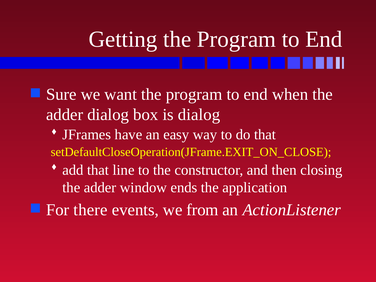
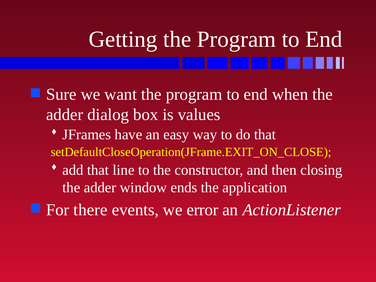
is dialog: dialog -> values (199, 115)
from: from -> error (202, 210)
